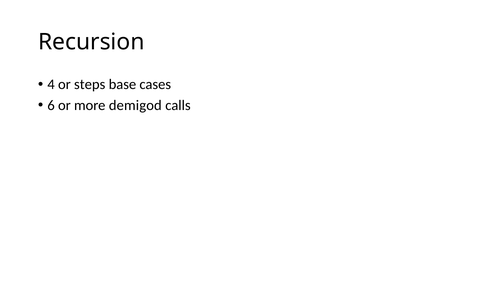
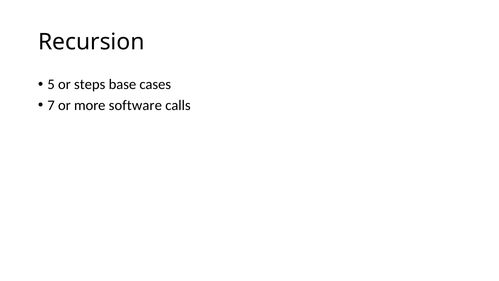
4: 4 -> 5 (51, 84)
6: 6 -> 7 (51, 105)
demigod: demigod -> software (135, 105)
